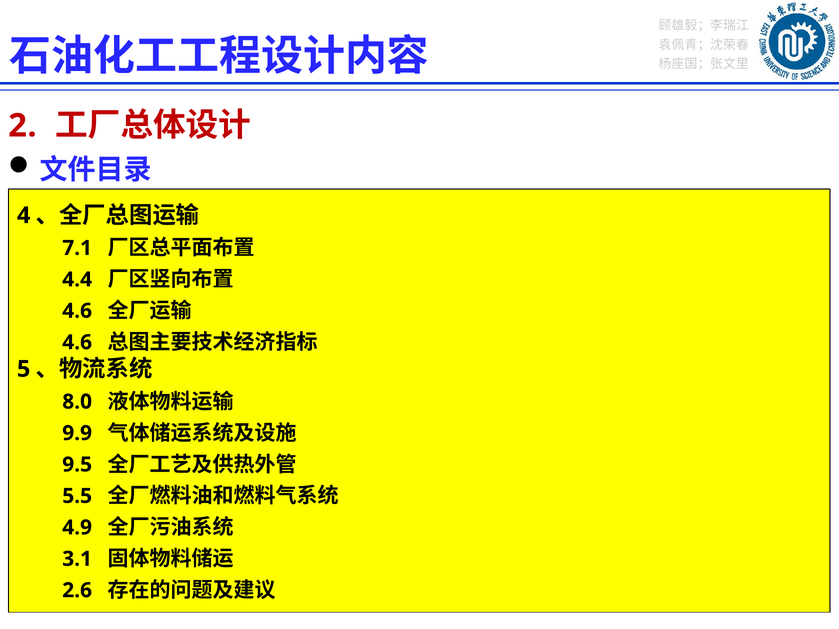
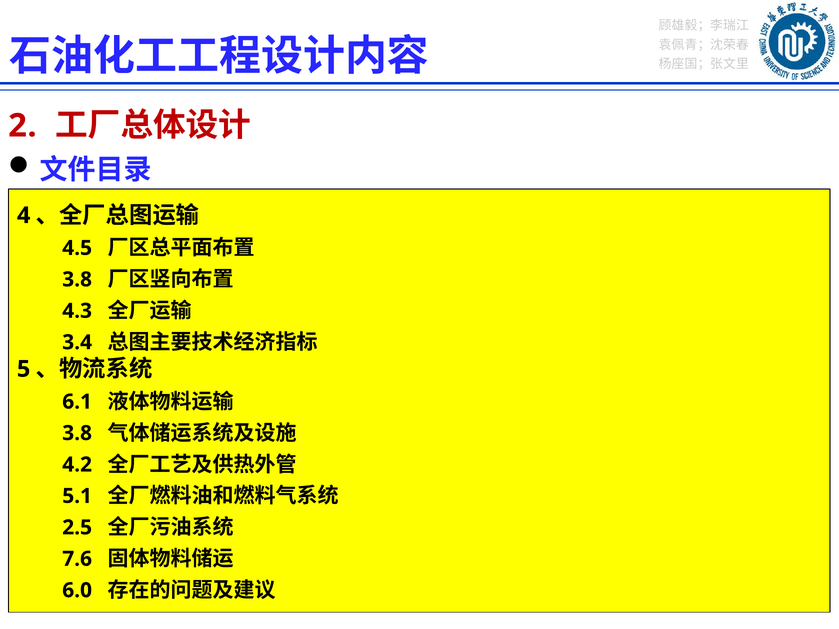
7.1: 7.1 -> 4.5 (77, 248)
4.4: 4.4 -> 3.8 (77, 280)
4.6: 4.6 -> 4.3 (77, 311)
4.6: 4.6 -> 3.4 (77, 342)
8.0: 8.0 -> 6.1 (77, 402)
9.9: 9.9 -> 3.8 (77, 433)
9.5: 9.5 -> 4.2 (77, 465)
5.5: 5.5 -> 5.1 (77, 496)
4.9: 4.9 -> 2.5 (77, 528)
3.1: 3.1 -> 7.6 (77, 559)
2.6: 2.6 -> 6.0 (77, 591)
